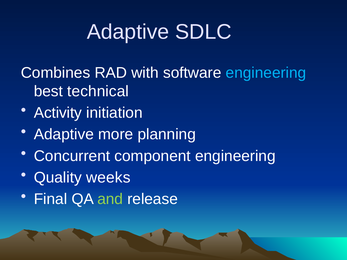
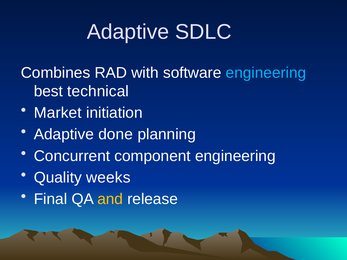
Activity: Activity -> Market (58, 113)
more: more -> done (116, 135)
and colour: light green -> yellow (110, 199)
